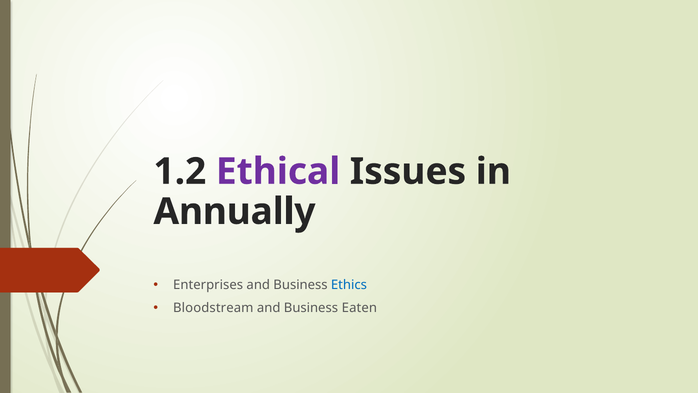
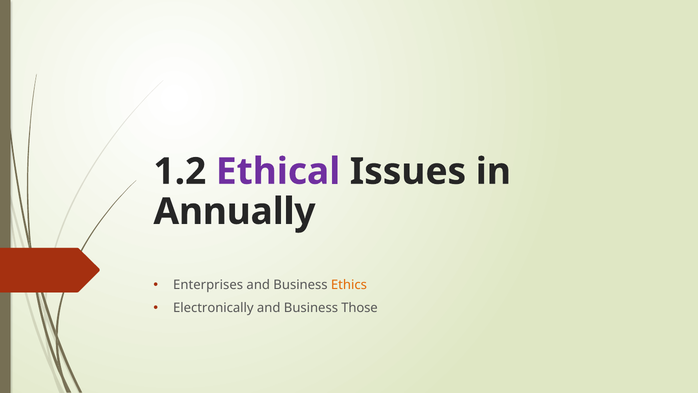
Ethics colour: blue -> orange (349, 285)
Bloodstream: Bloodstream -> Electronically (213, 308)
Eaten: Eaten -> Those (360, 308)
